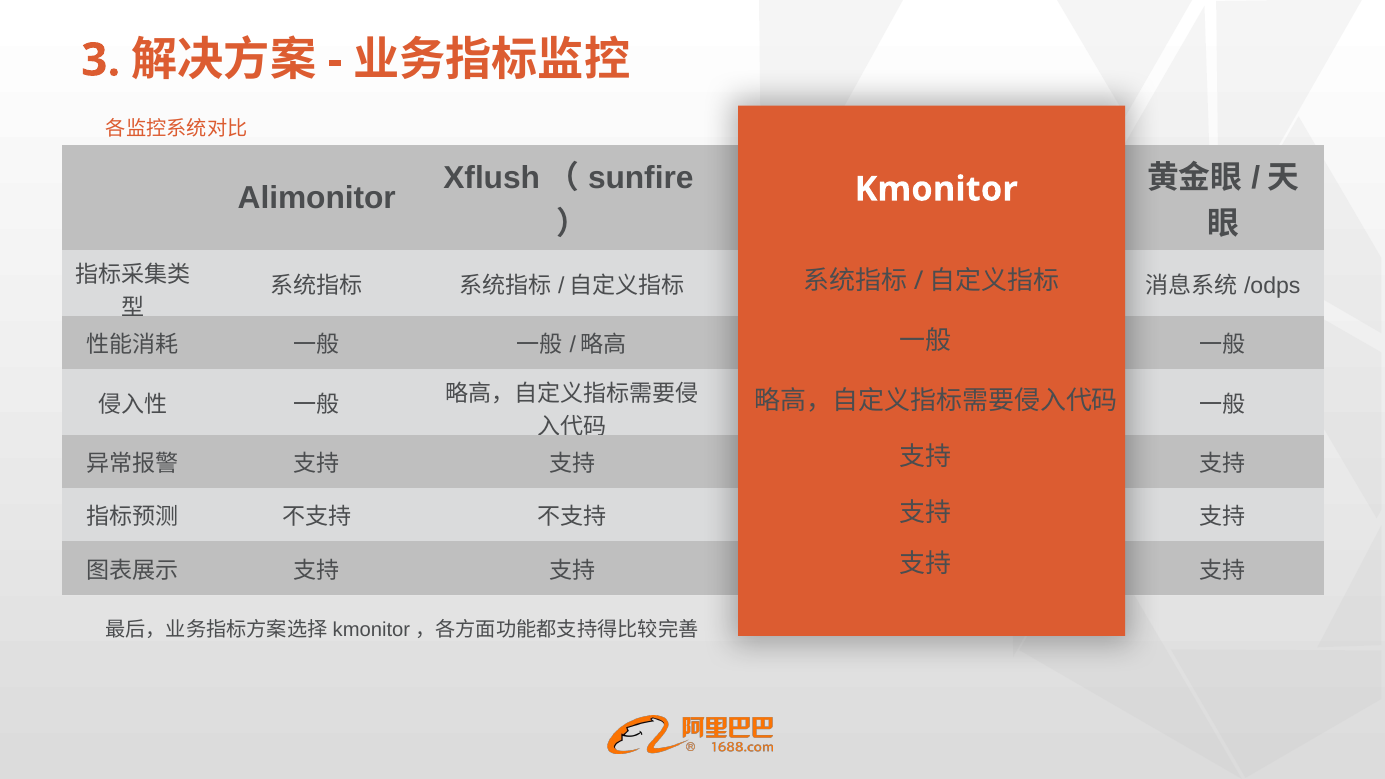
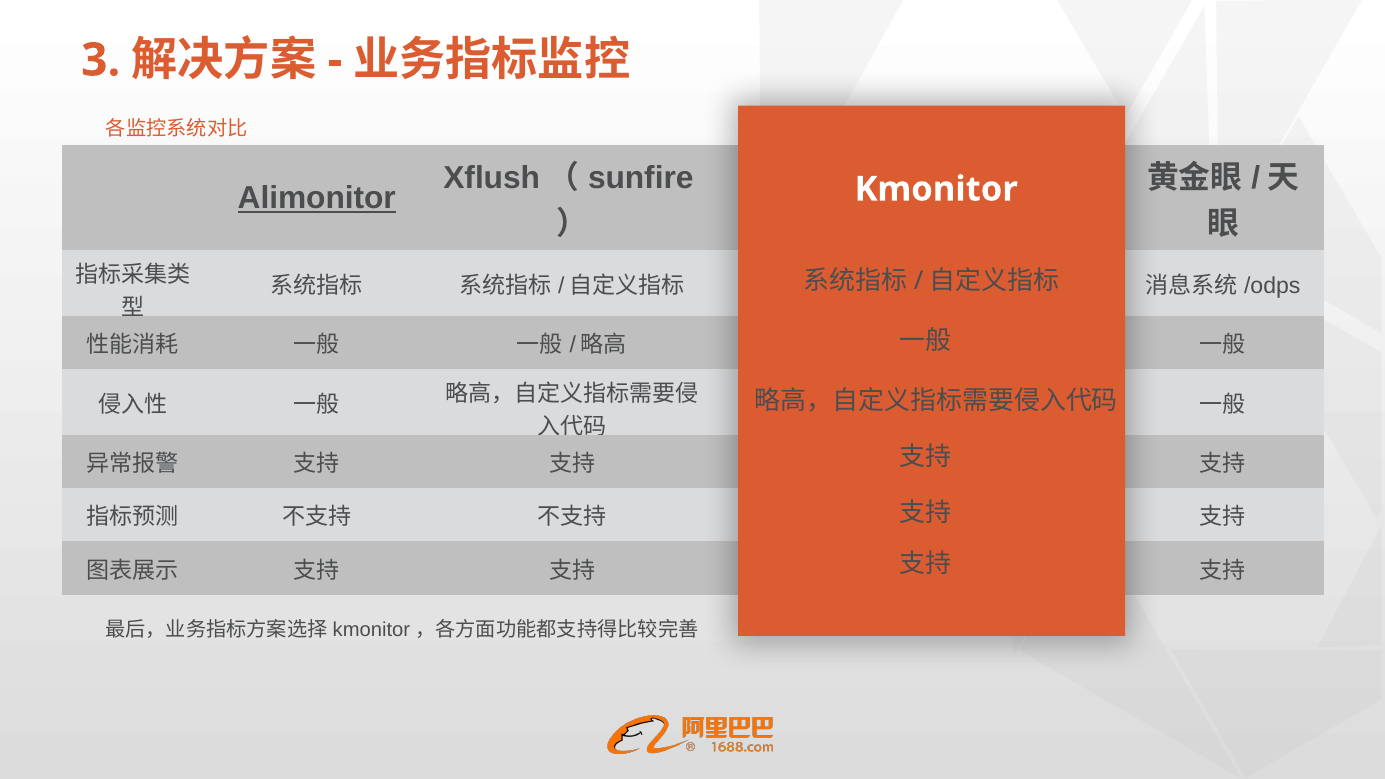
Alimonitor underline: none -> present (317, 198)
